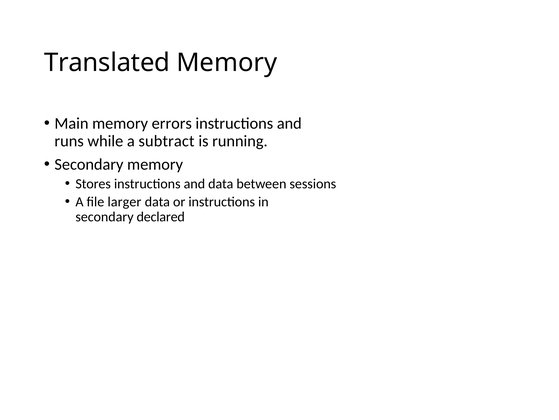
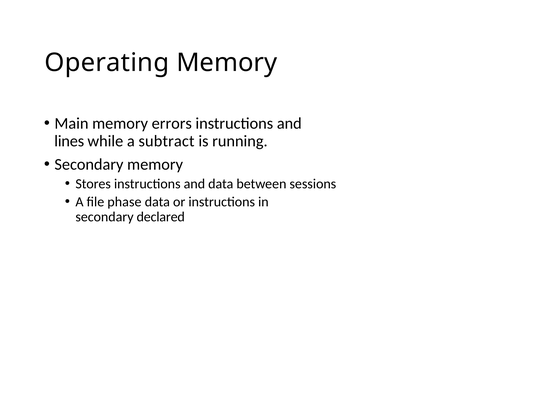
Translated: Translated -> Operating (107, 63)
runs: runs -> lines (69, 141)
larger: larger -> phase (124, 201)
